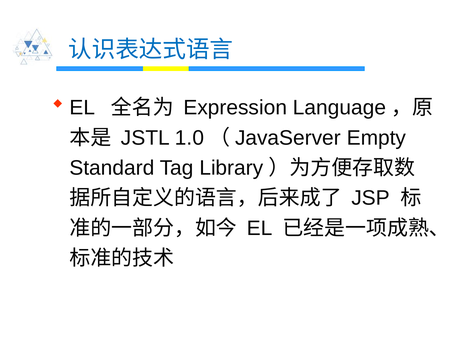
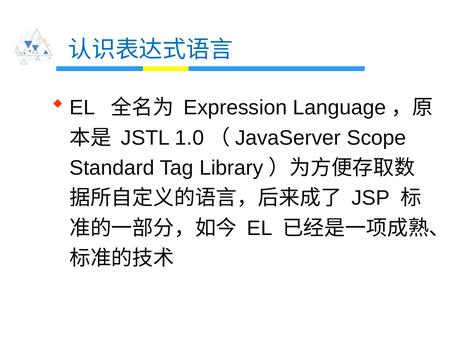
Empty: Empty -> Scope (376, 138)
